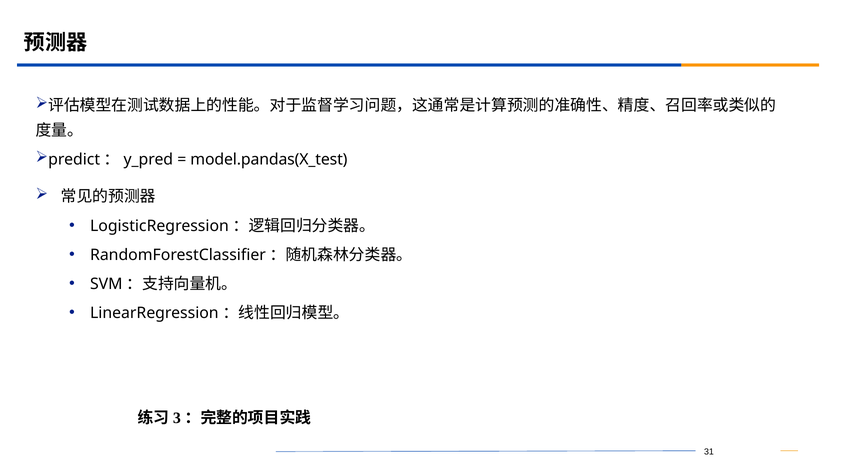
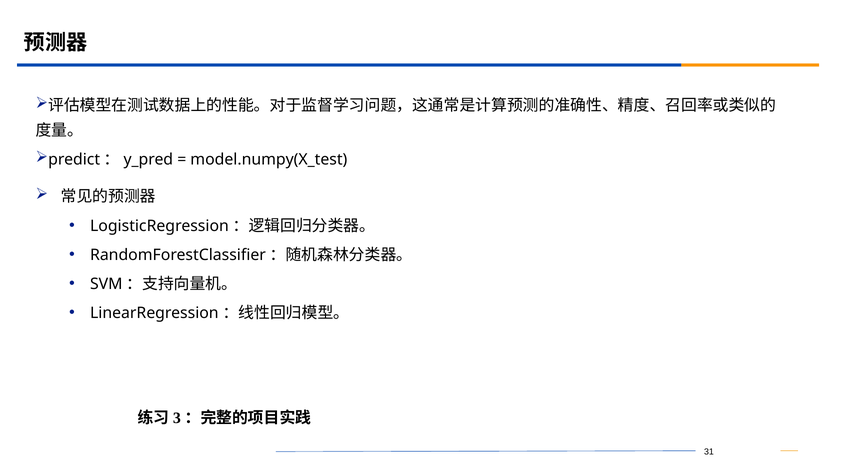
model.pandas(X_test: model.pandas(X_test -> model.numpy(X_test (269, 159)
